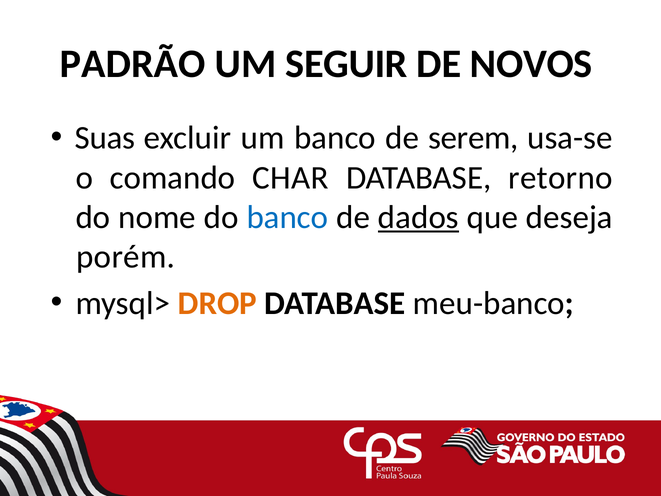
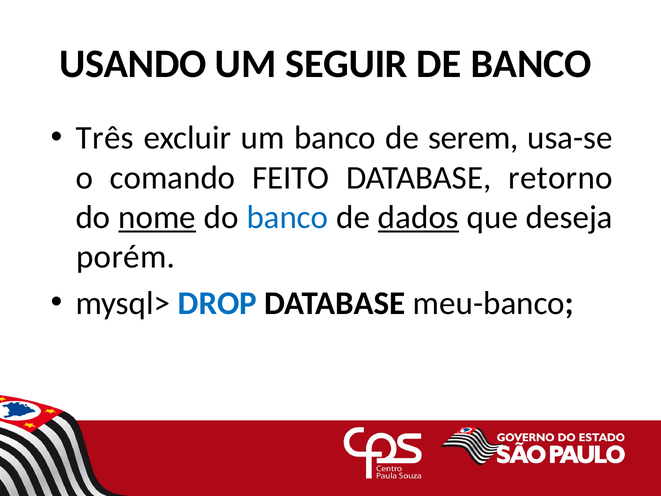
PADRÃO: PADRÃO -> USANDO (133, 64)
DE NOVOS: NOVOS -> BANCO (531, 64)
Suas: Suas -> Três (105, 138)
CHAR: CHAR -> FEITO (291, 178)
nome underline: none -> present (157, 217)
DROP colour: orange -> blue (217, 303)
